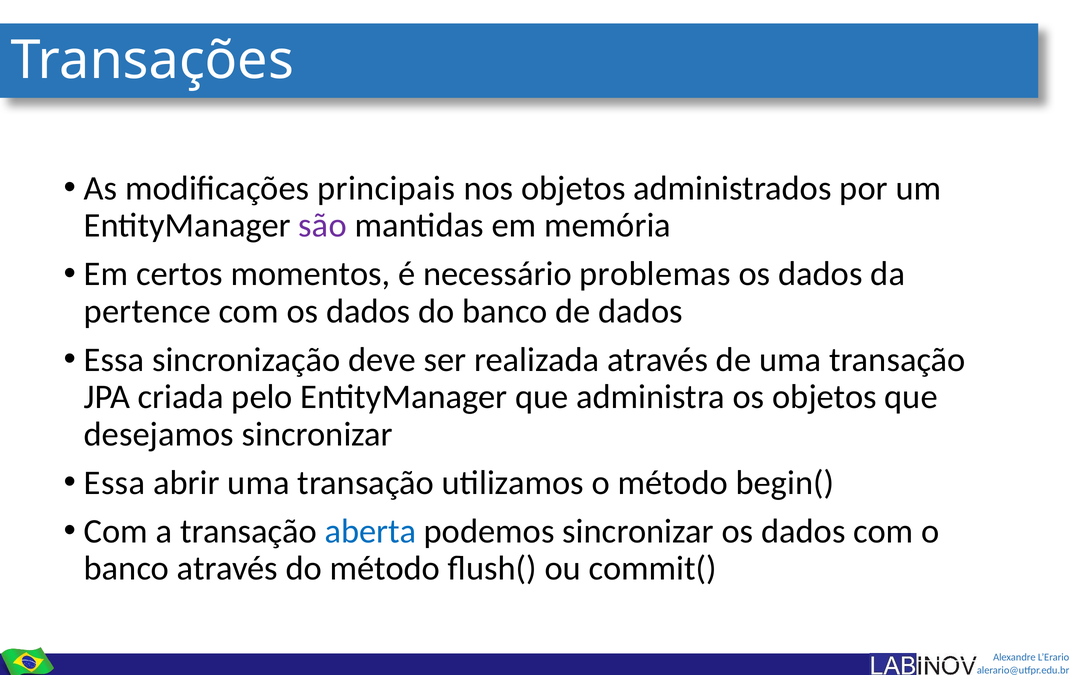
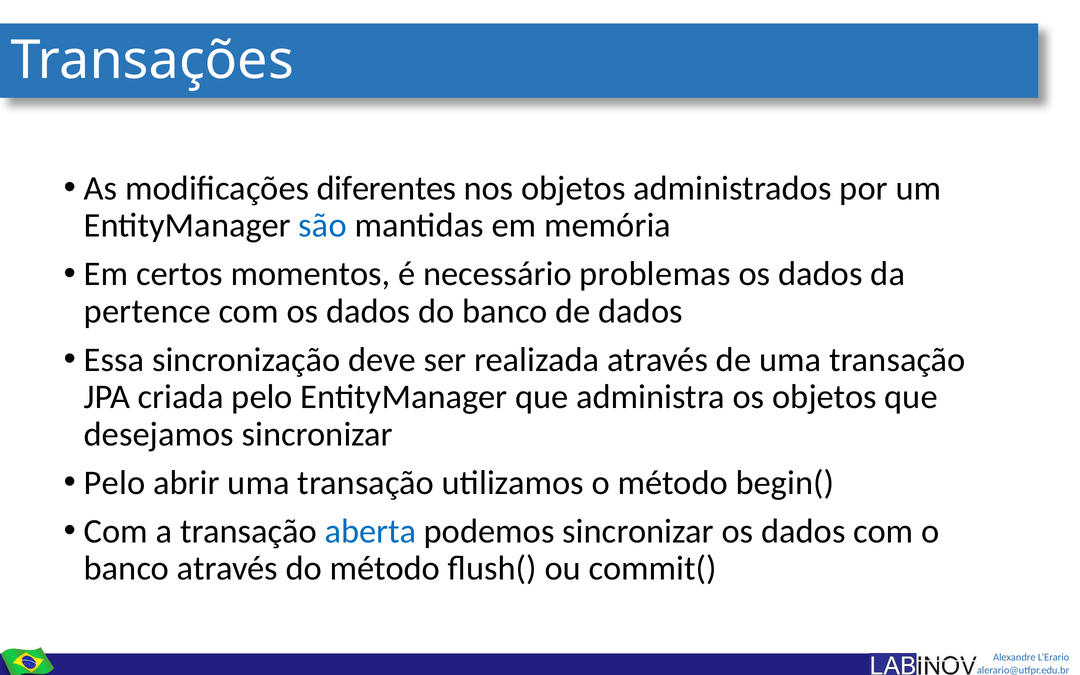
principais: principais -> diferentes (387, 188)
são colour: purple -> blue (323, 225)
Essa: Essa -> Pelo (115, 483)
